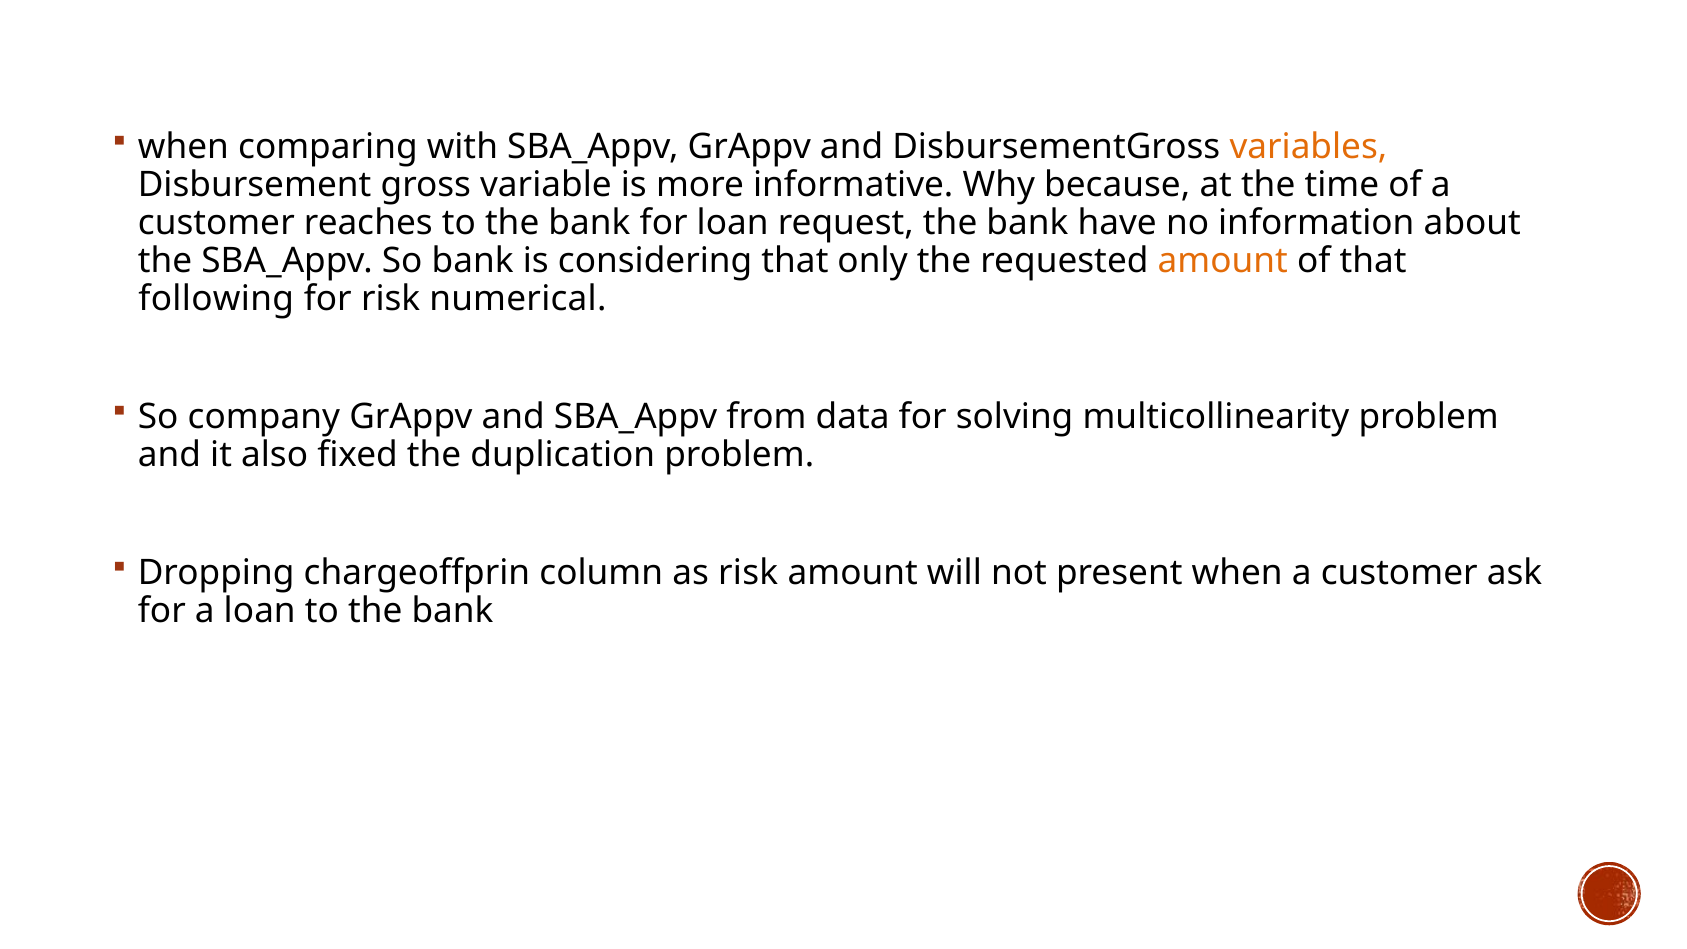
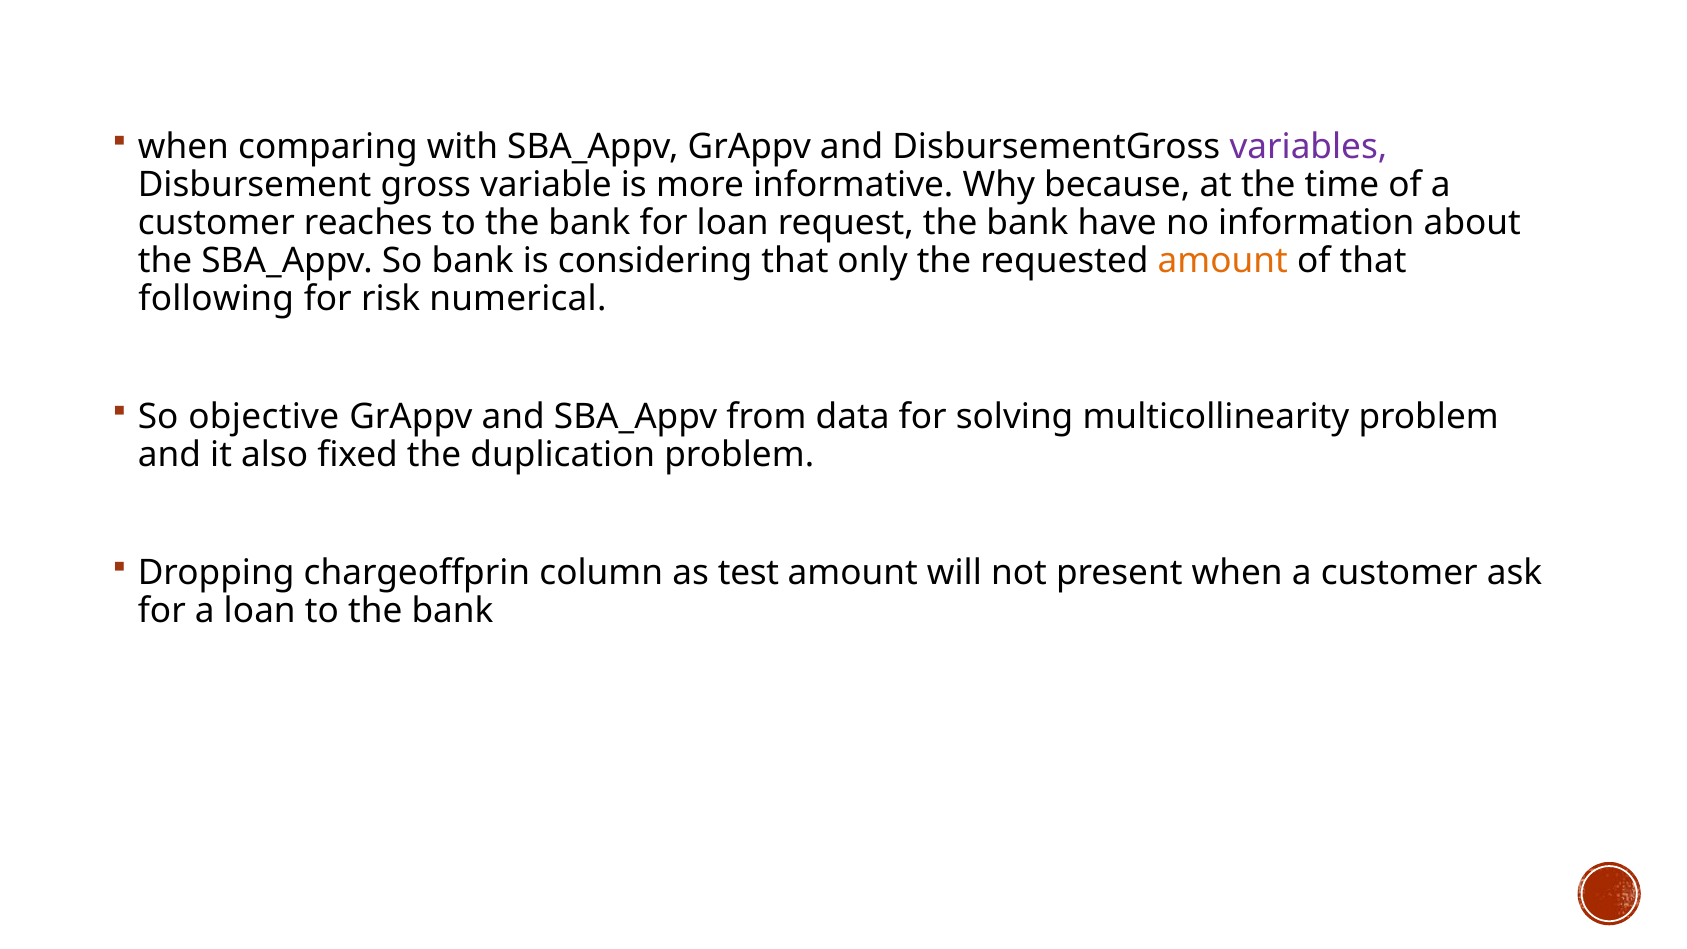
variables colour: orange -> purple (1308, 147)
company: company -> objective (264, 416)
as risk: risk -> test (748, 572)
